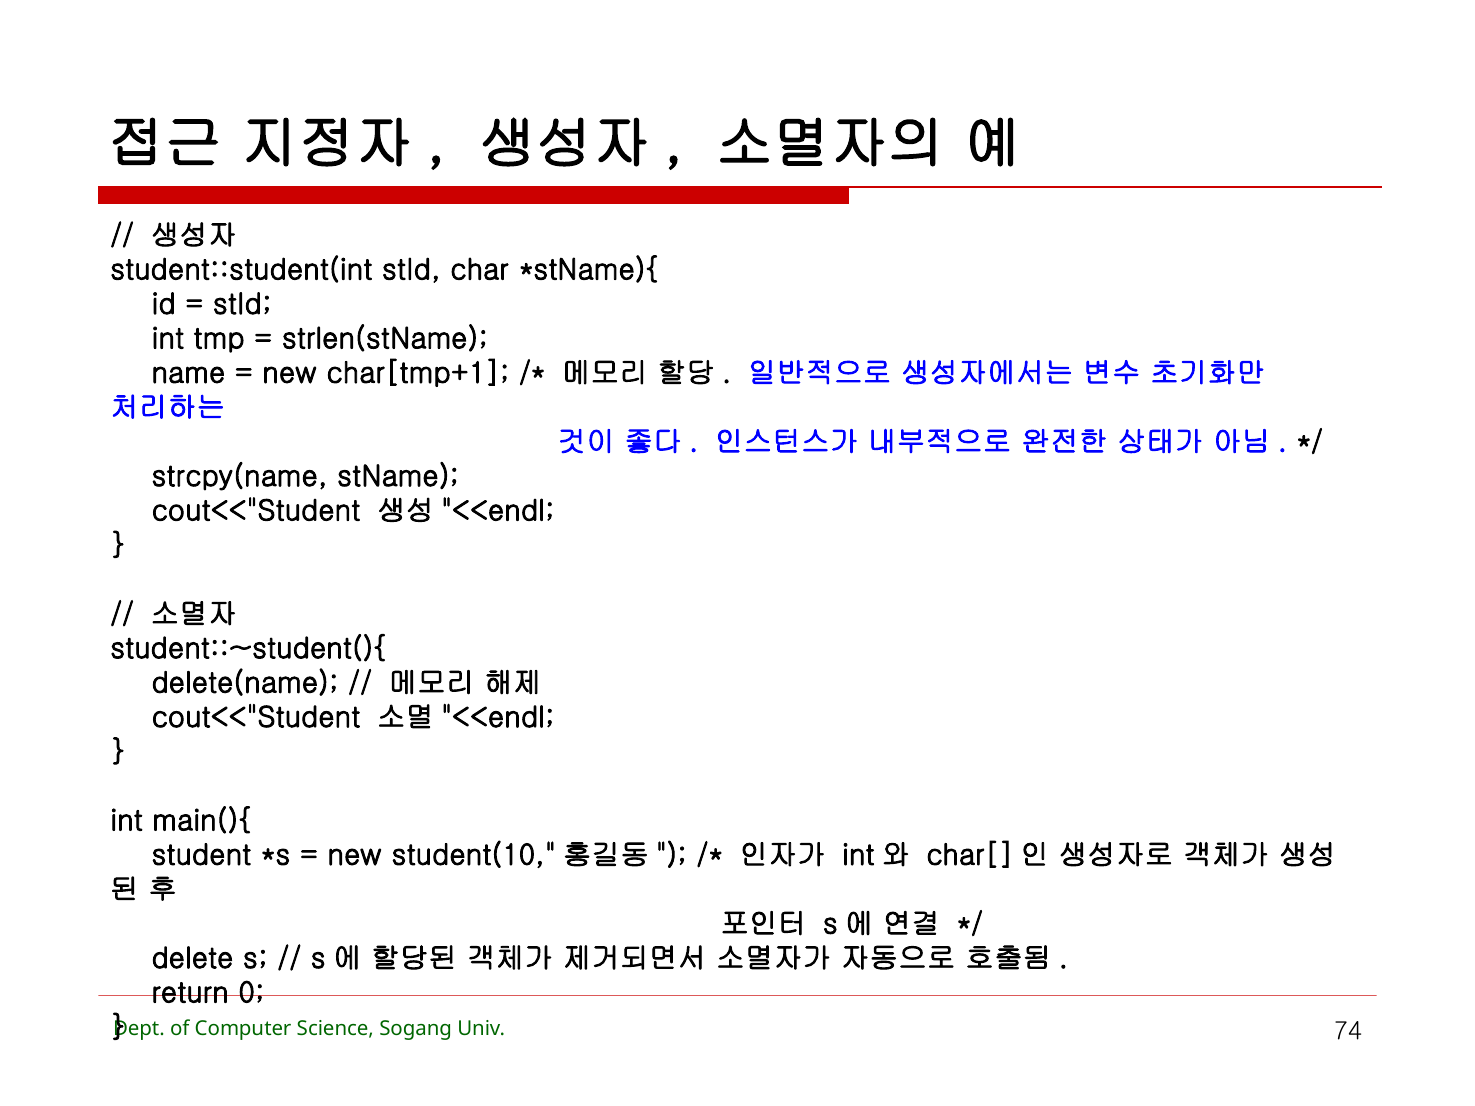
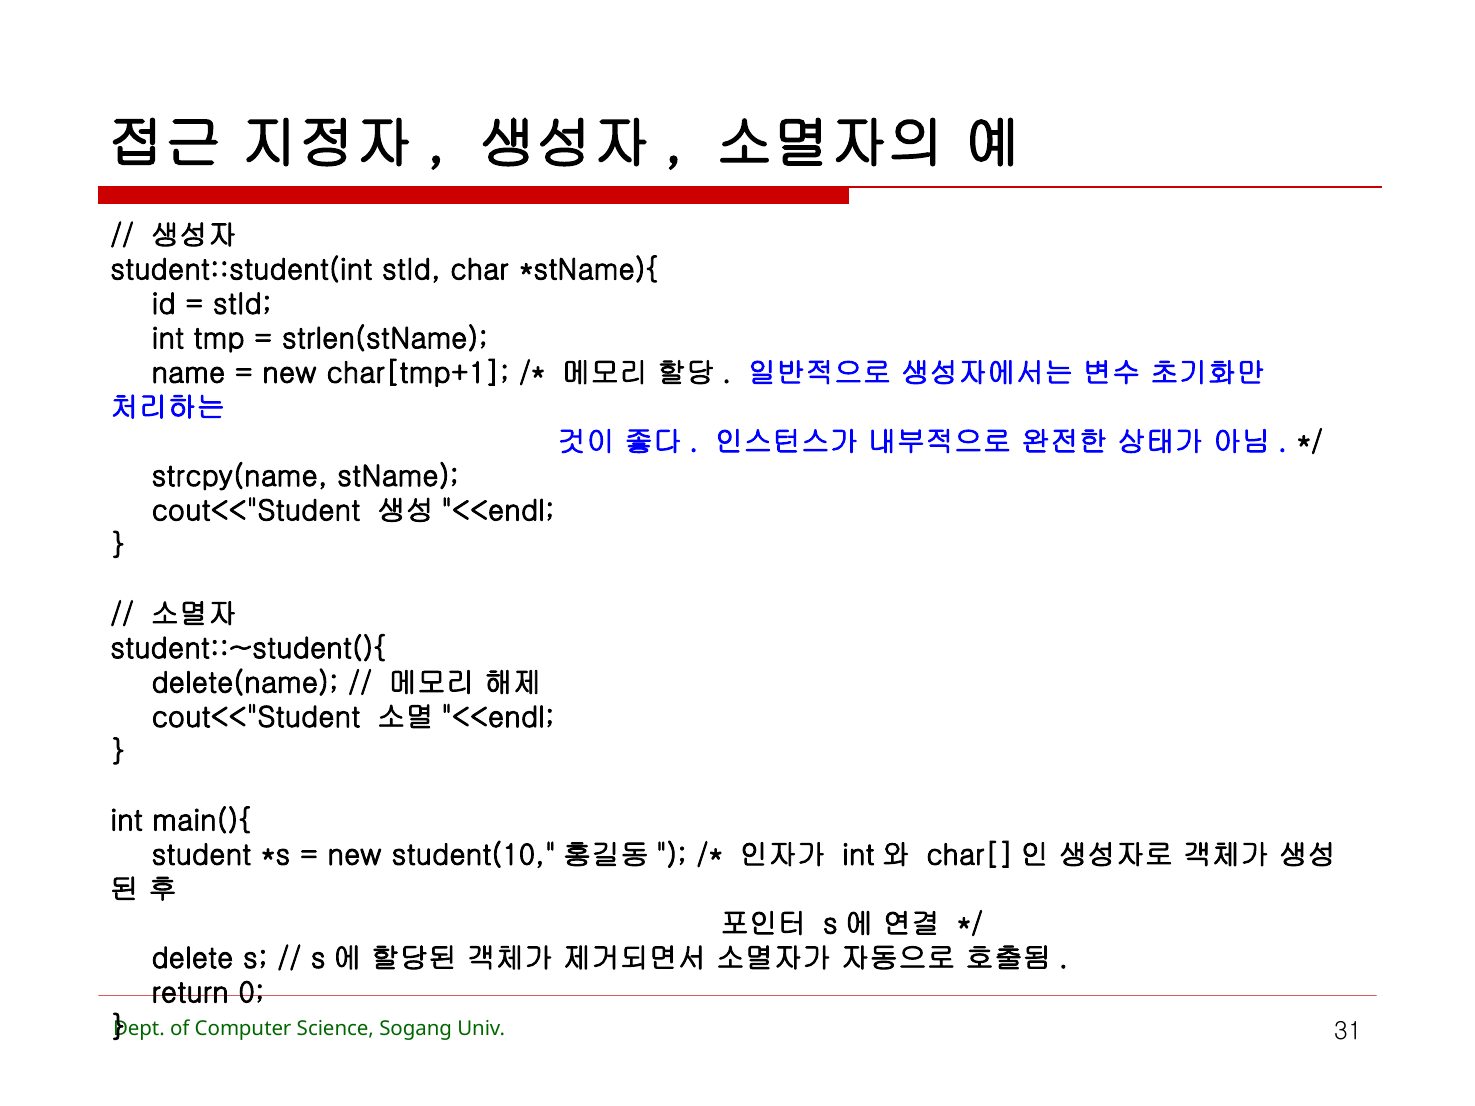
74: 74 -> 31 (1348, 1031)
